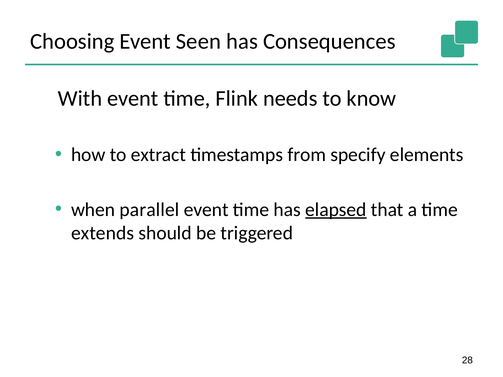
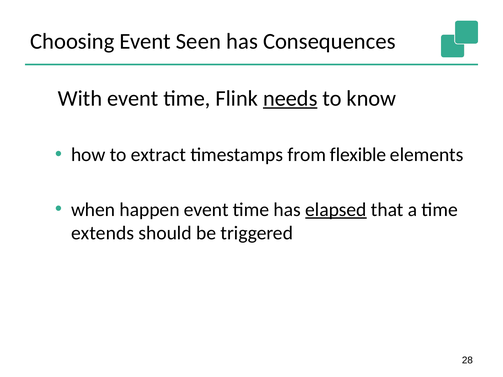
needs underline: none -> present (290, 99)
specify: specify -> flexible (358, 155)
parallel: parallel -> happen (150, 210)
